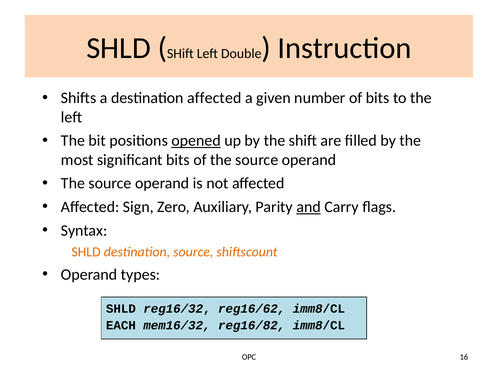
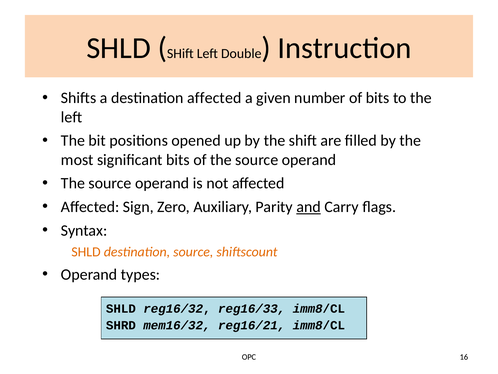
opened underline: present -> none (196, 141)
reg16/62: reg16/62 -> reg16/33 (252, 308)
EACH: EACH -> SHRD (121, 325)
reg16/82: reg16/82 -> reg16/21 (252, 325)
